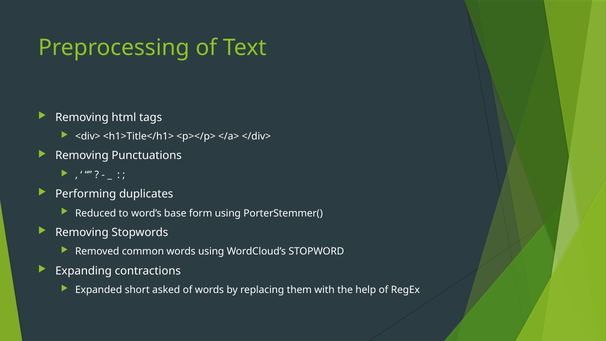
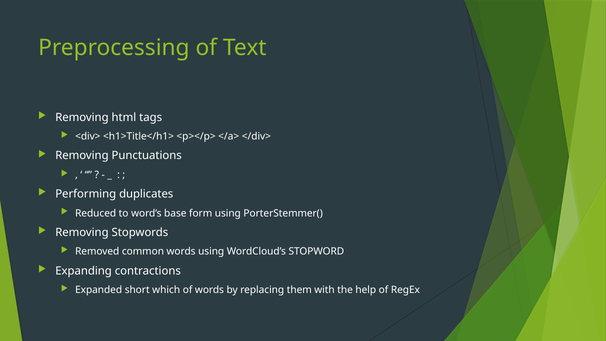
asked: asked -> which (166, 290)
